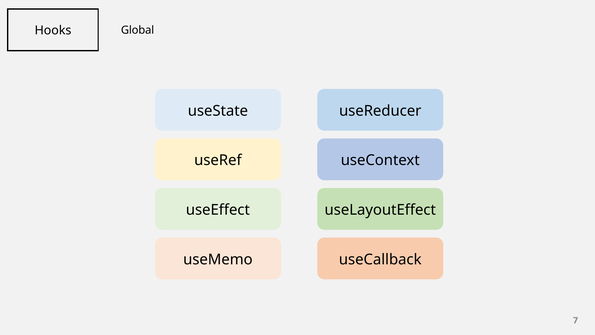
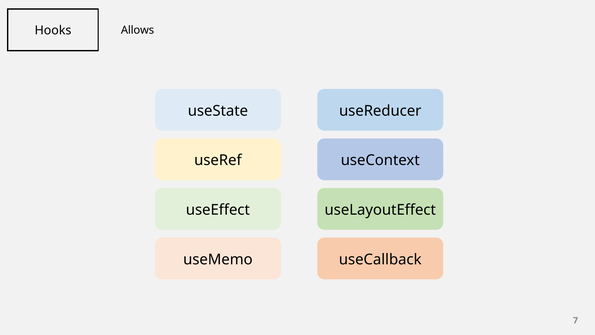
Global: Global -> Allows (138, 30)
